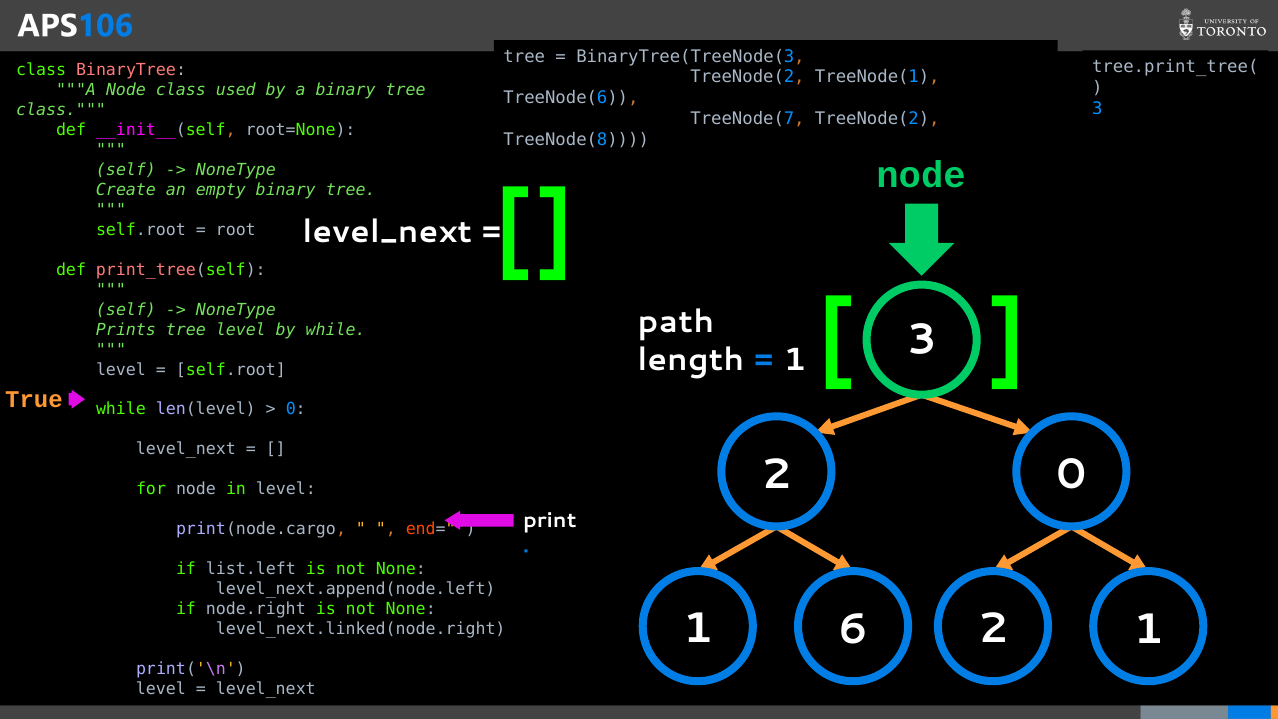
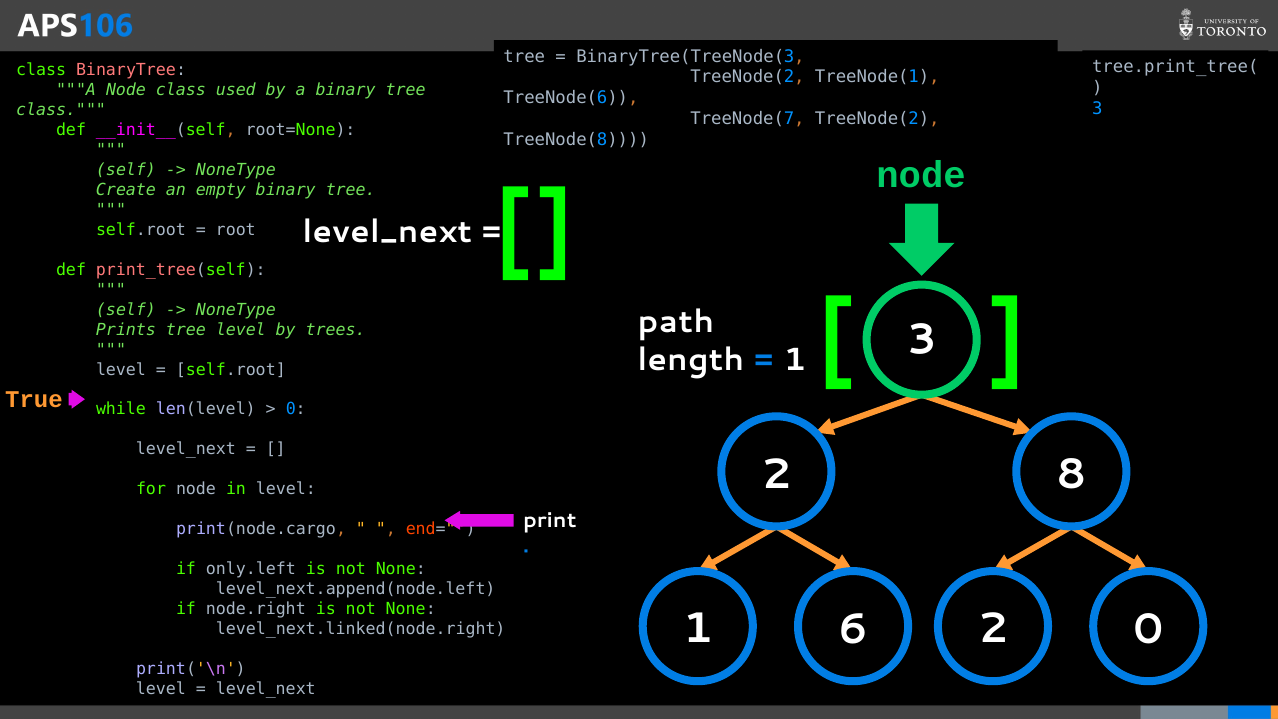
by while: while -> trees (336, 330)
0: 0 -> 8 (1071, 474)
list.left: list.left -> only.left (251, 569)
2 1: 1 -> 0 (1148, 629)
